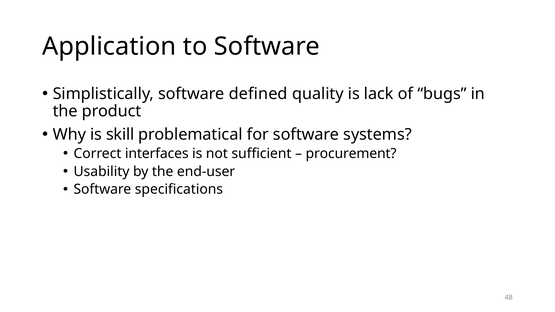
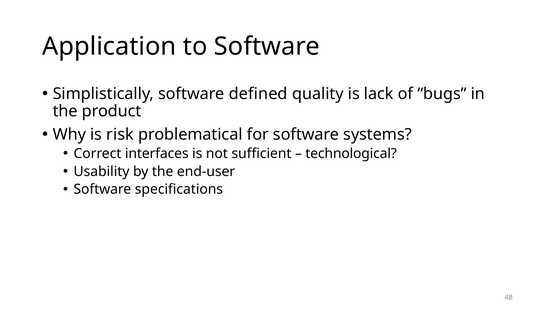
skill: skill -> risk (120, 135)
procurement: procurement -> technological (351, 154)
